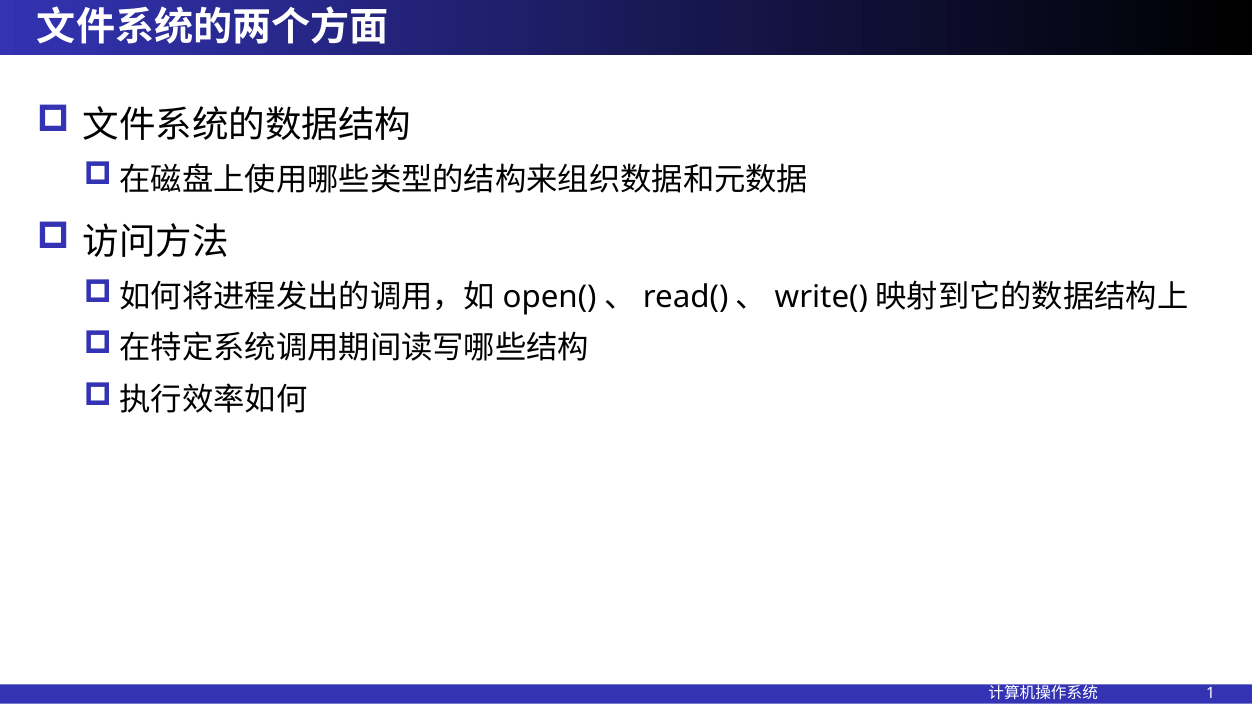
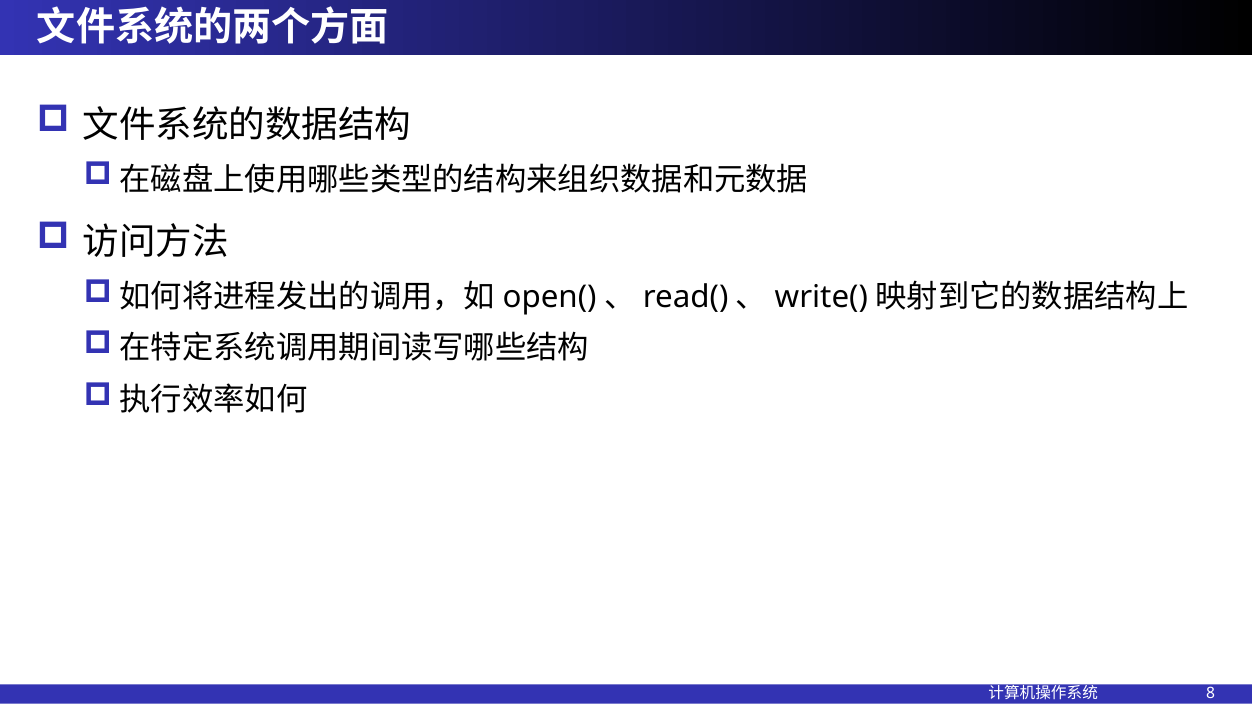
1: 1 -> 8 (1211, 694)
